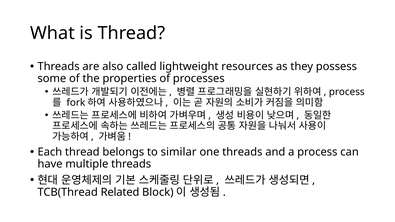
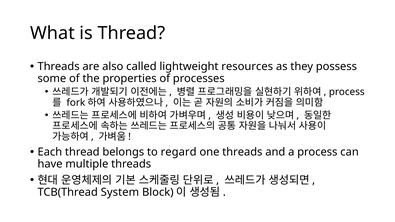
similar: similar -> regard (179, 152)
Related: Related -> System (120, 192)
